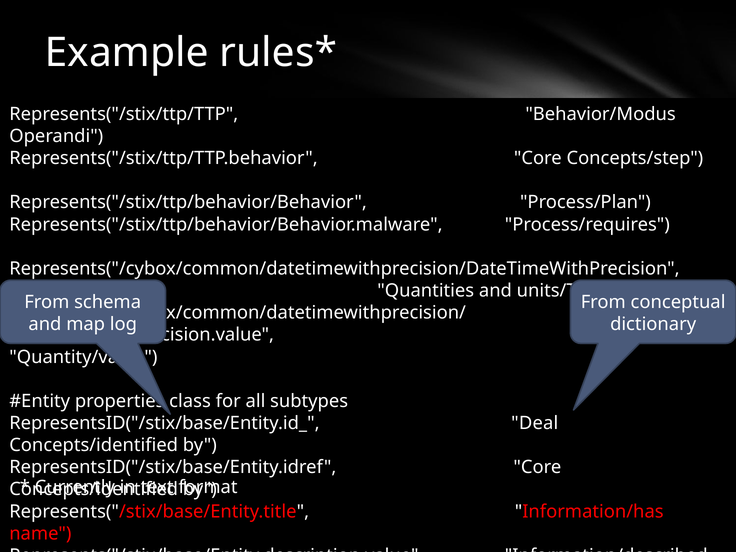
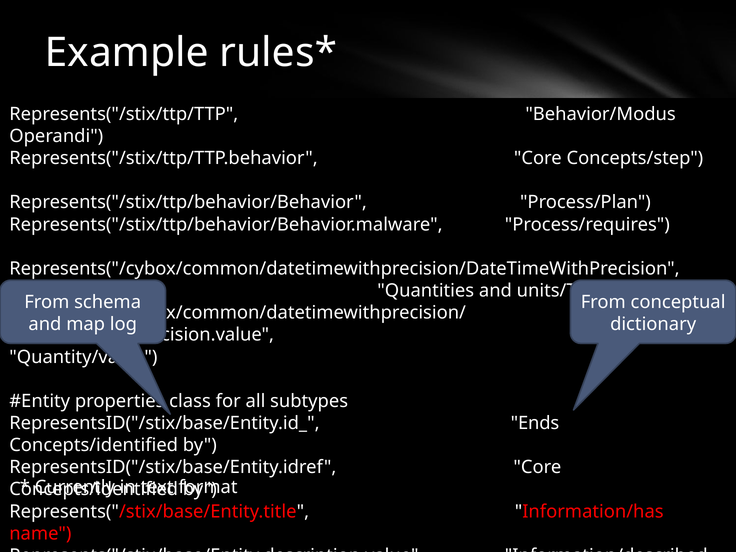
Deal: Deal -> Ends (535, 423)
